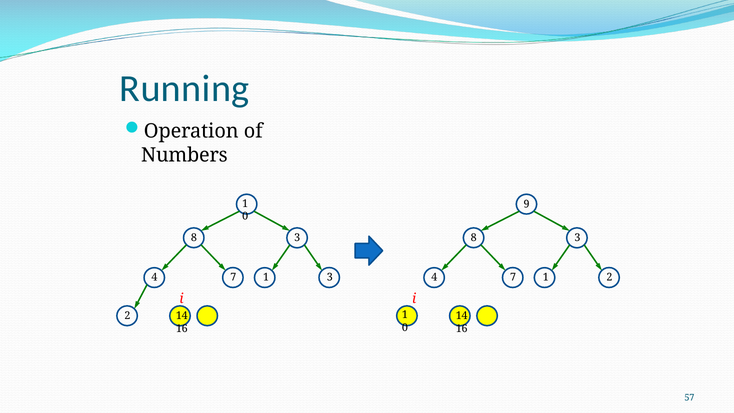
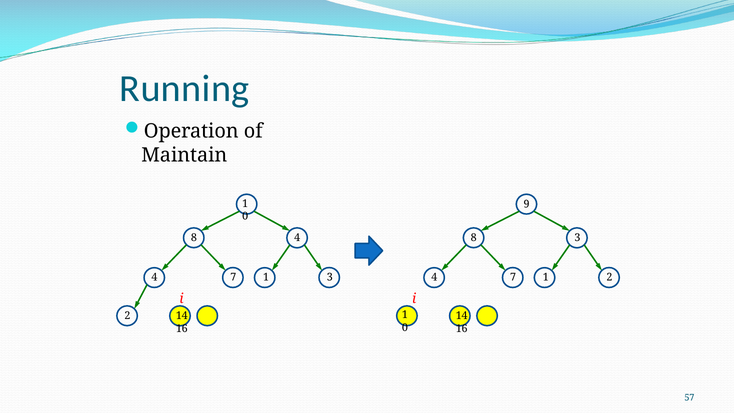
Numbers: Numbers -> Maintain (184, 155)
3: 3 -> 4 (297, 238)
